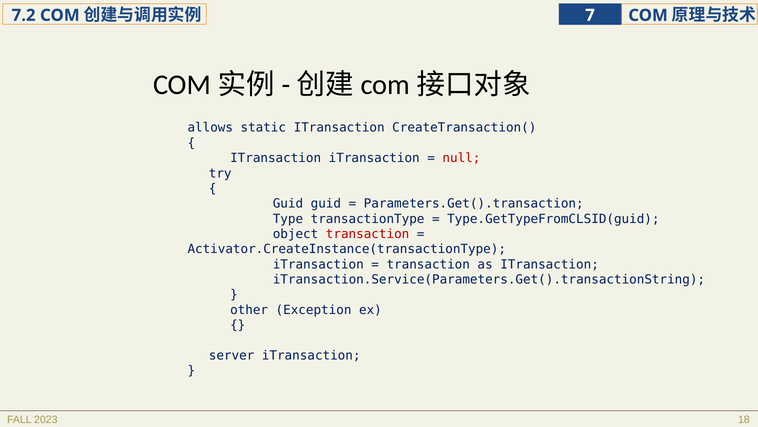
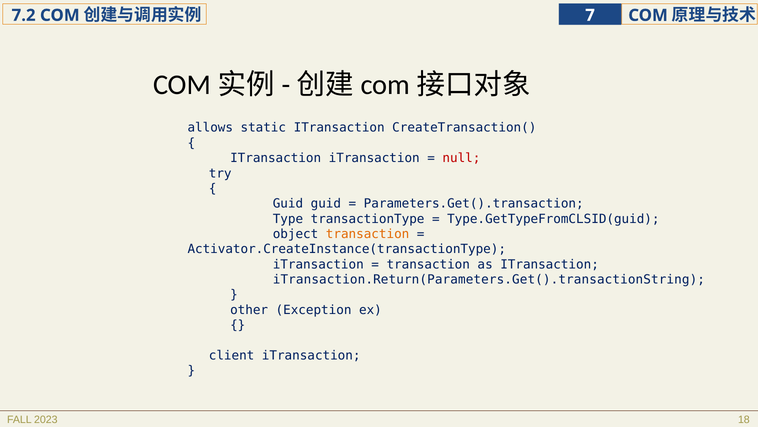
transaction colour: red -> orange (368, 234)
iTransaction.Service(Parameters.Get().transactionString: iTransaction.Service(Parameters.Get().transactionString -> iTransaction.Return(Parameters.Get().transactionString (489, 279)
server: server -> client (232, 355)
